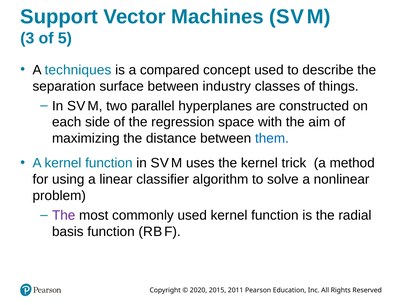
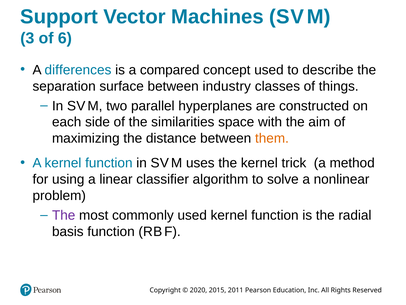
5: 5 -> 6 (65, 38)
techniques: techniques -> differences (78, 70)
regression: regression -> similarities (183, 122)
them colour: blue -> orange (272, 138)
